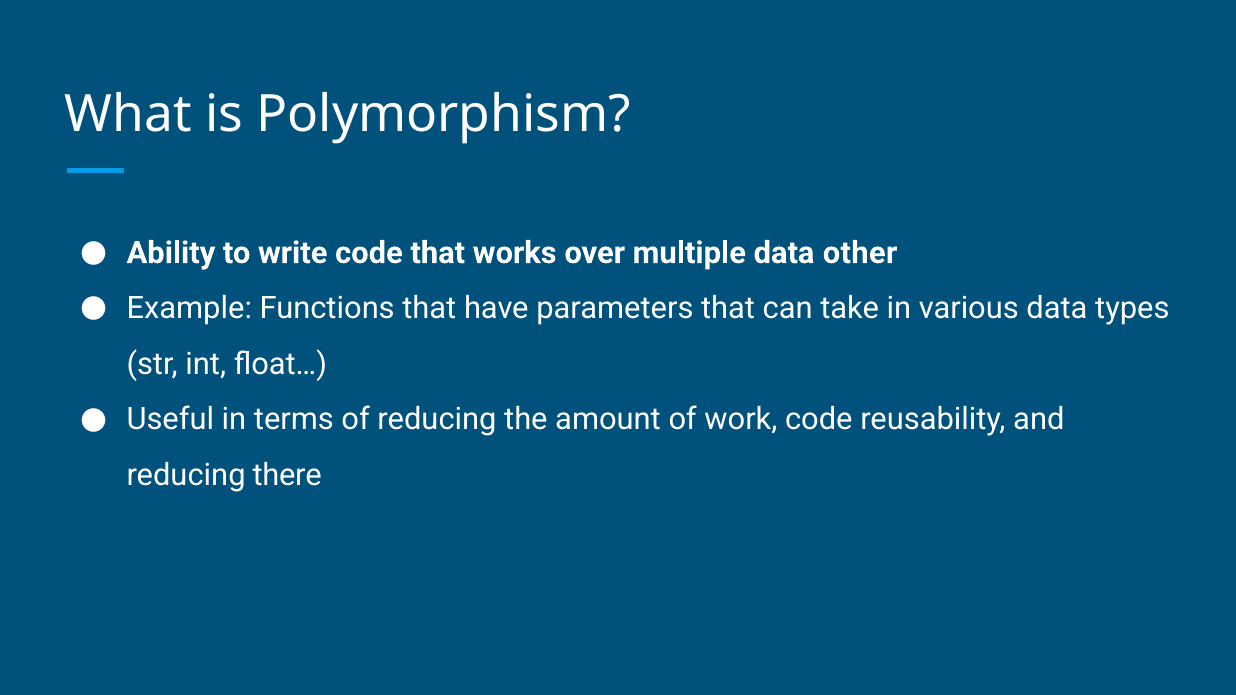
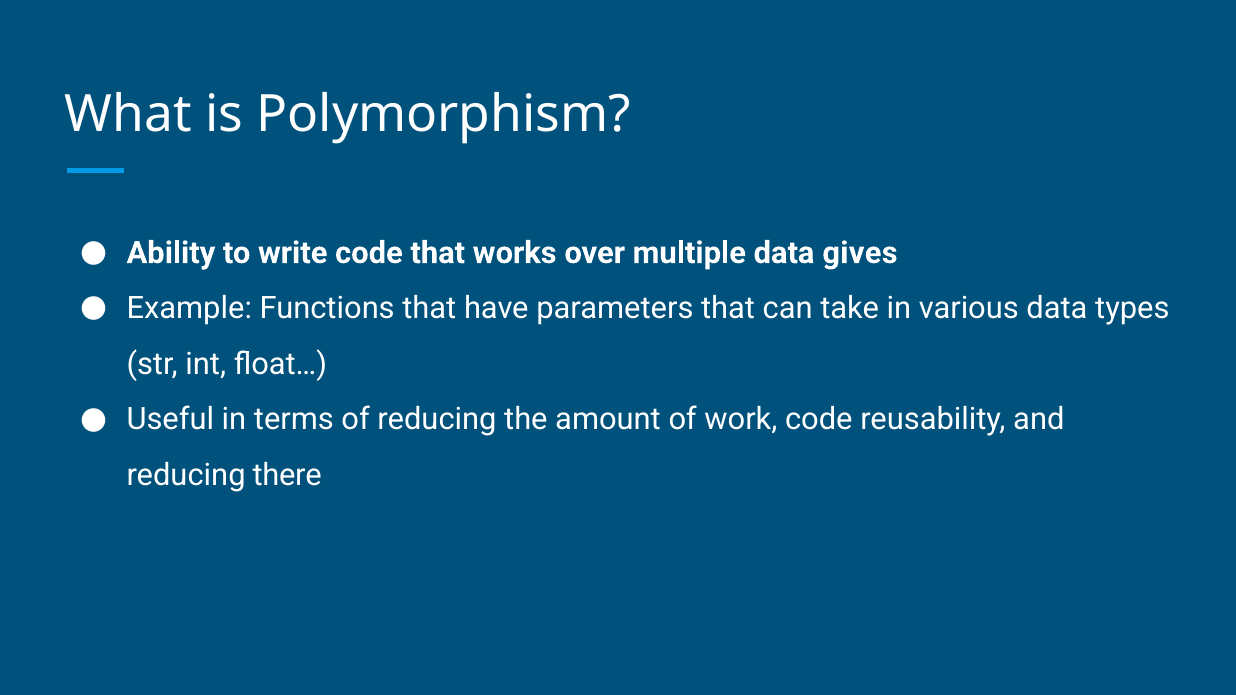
other: other -> gives (860, 253)
